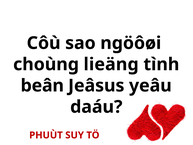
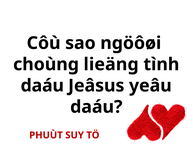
beân: beân -> daáu (42, 85)
